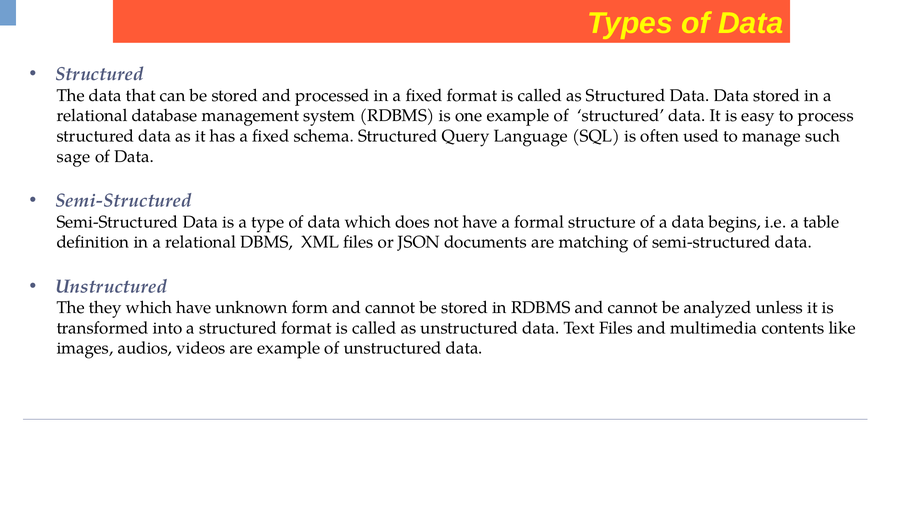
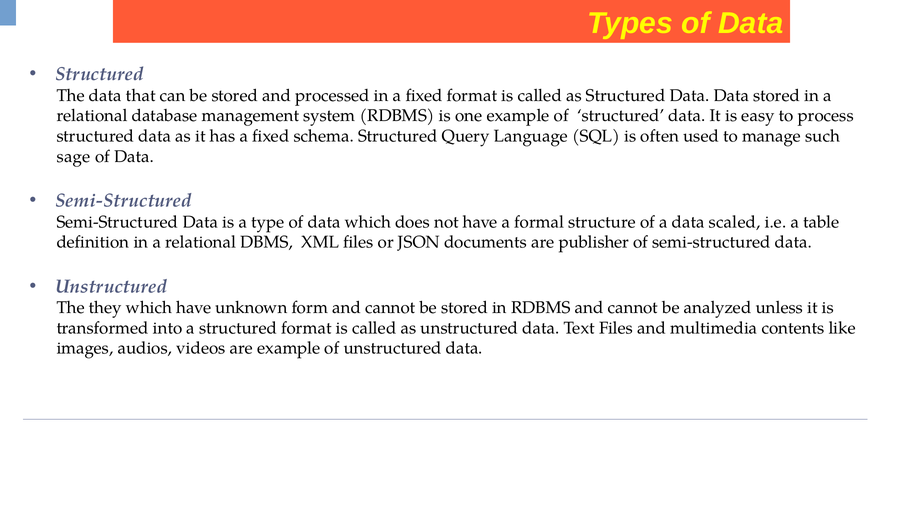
begins: begins -> scaled (735, 222)
matching: matching -> publisher (594, 242)
